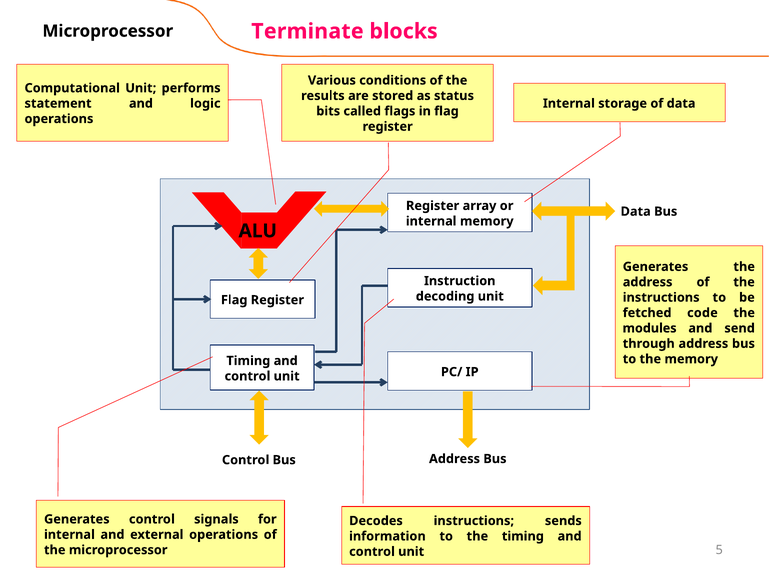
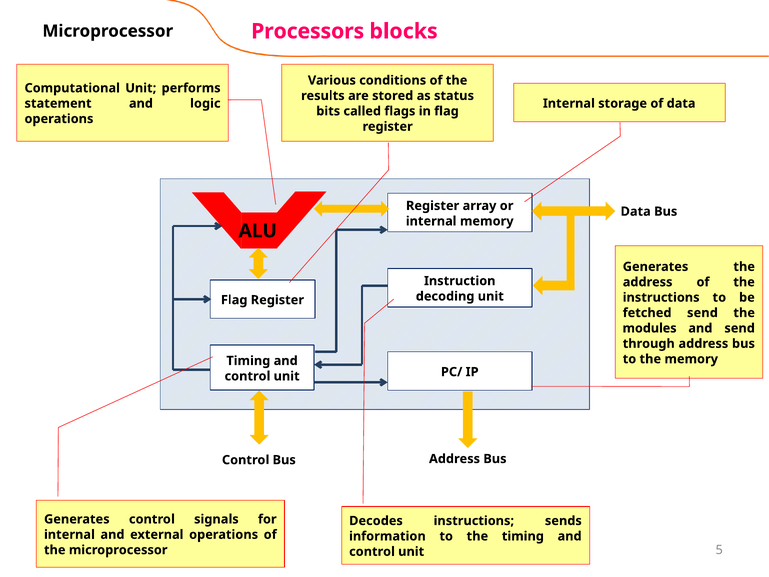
Terminate: Terminate -> Processors (308, 31)
fetched code: code -> send (702, 313)
